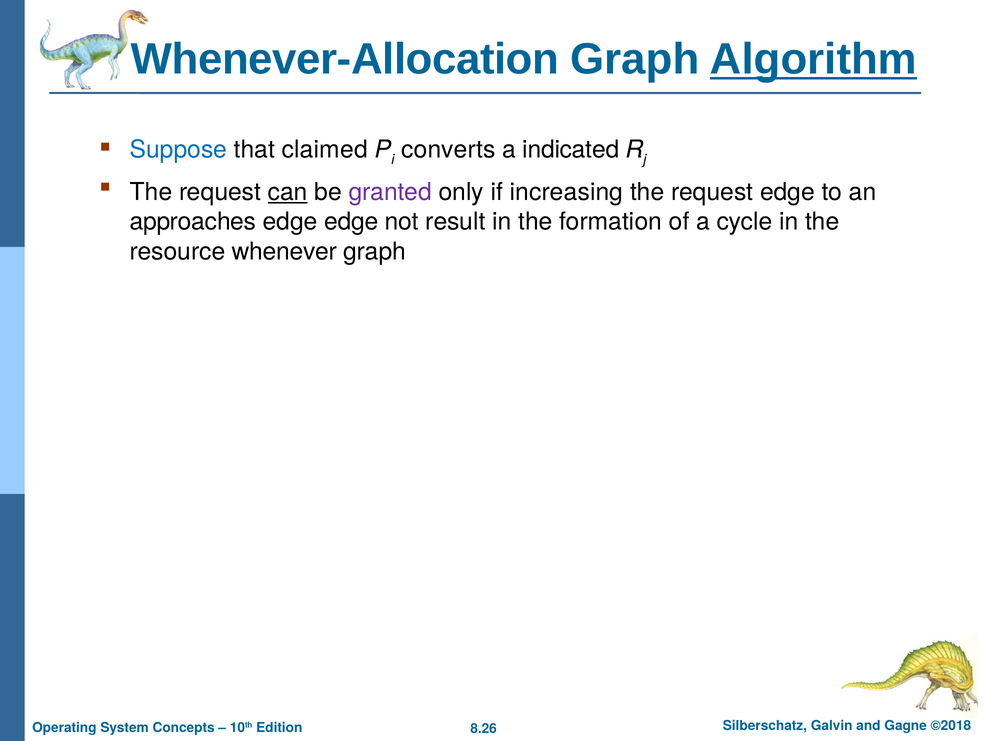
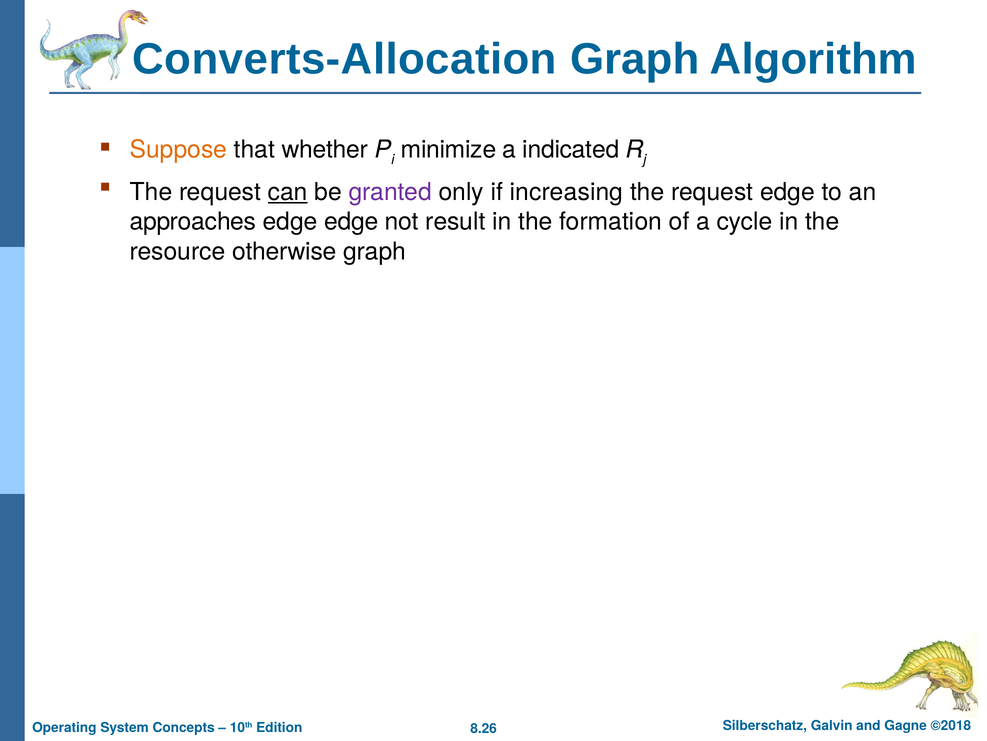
Whenever-Allocation: Whenever-Allocation -> Converts-Allocation (345, 59)
Algorithm underline: present -> none (813, 59)
Suppose colour: blue -> orange (178, 150)
claimed: claimed -> whether (325, 150)
converts: converts -> minimize (449, 150)
whenever: whenever -> otherwise (284, 251)
